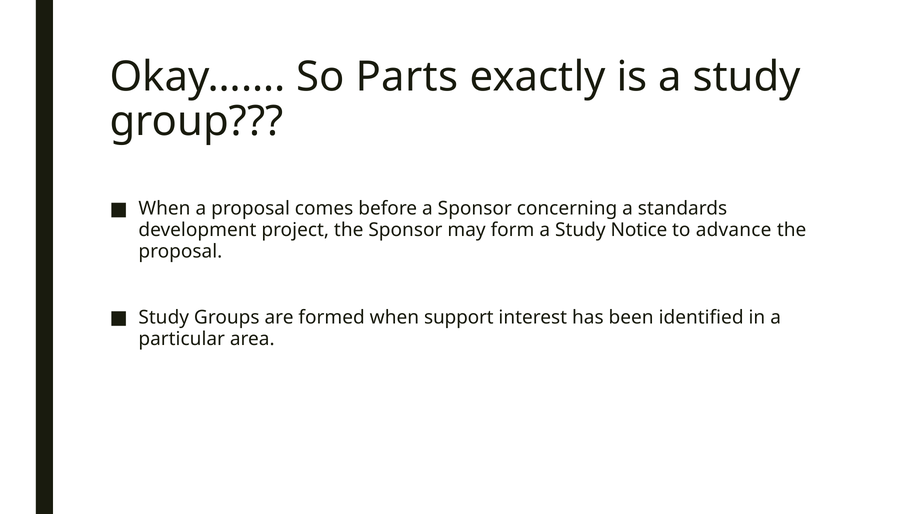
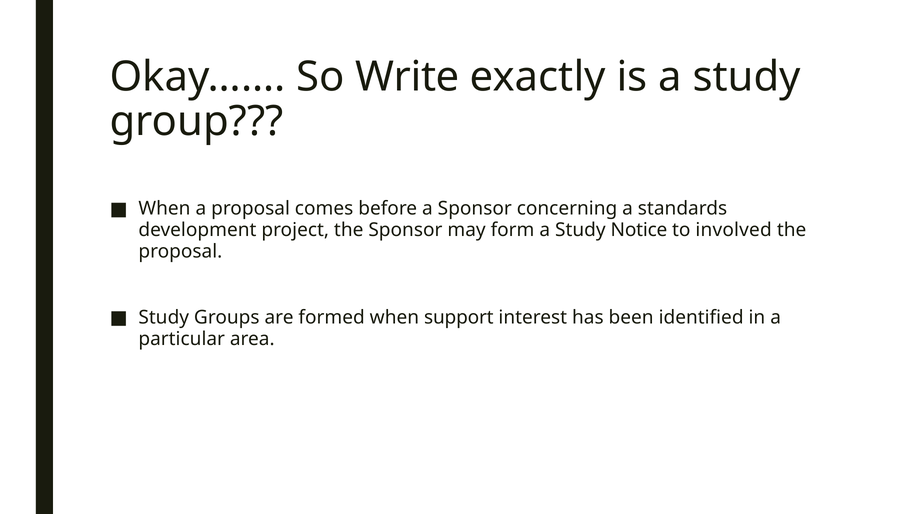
Parts: Parts -> Write (407, 77)
advance: advance -> involved (734, 230)
